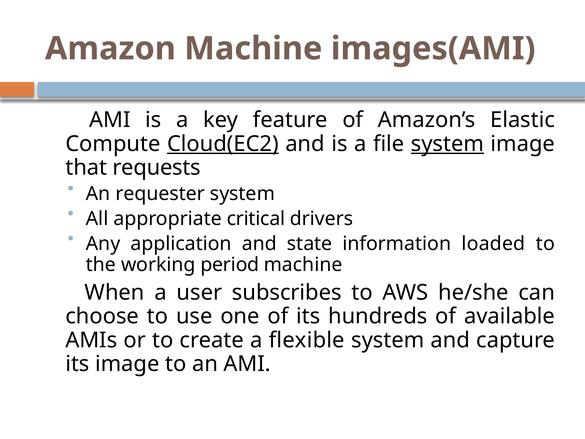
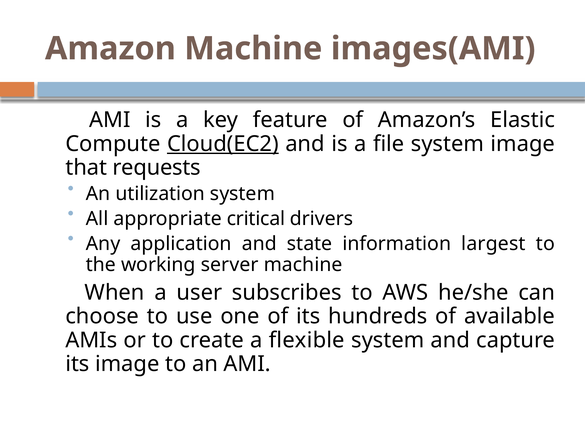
system underline: present -> none (447, 144)
requester: requester -> utilization (160, 193)
loaded: loaded -> largest (493, 244)
period: period -> server (230, 265)
